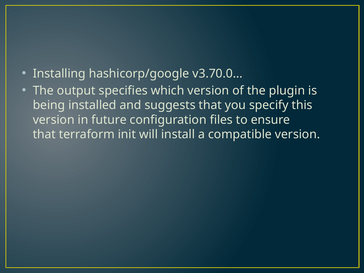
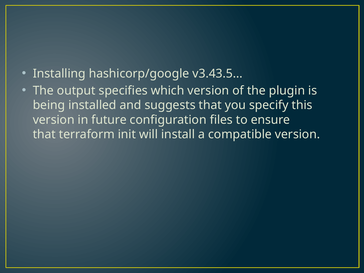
v3.70.0: v3.70.0 -> v3.43.5 (217, 74)
